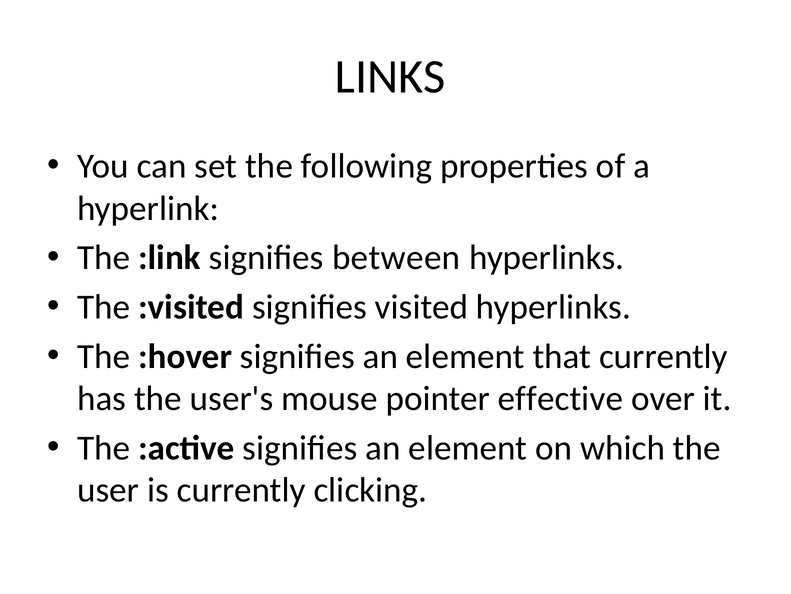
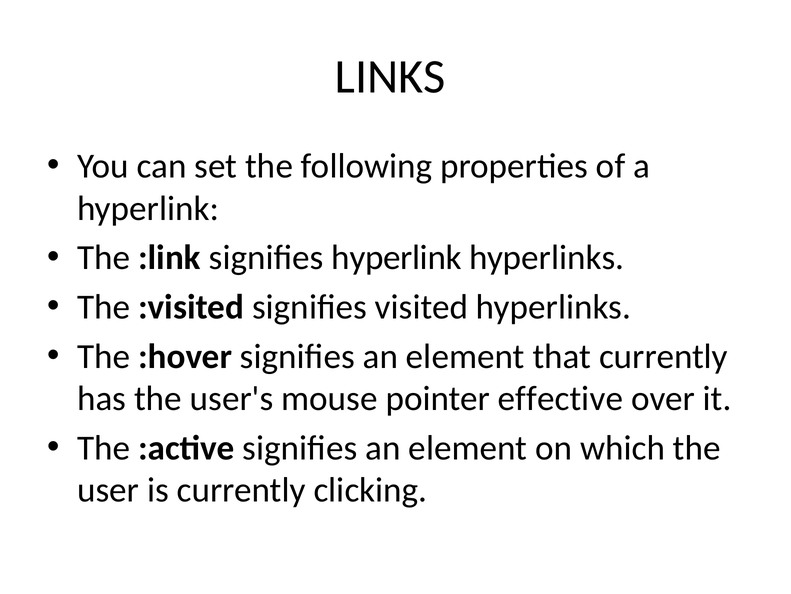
signifies between: between -> hyperlink (397, 257)
